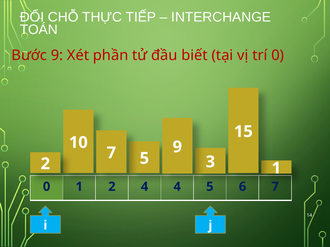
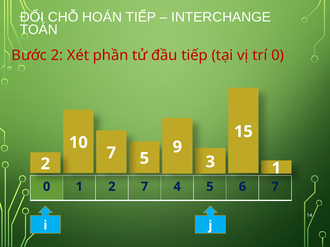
THỰC: THỰC -> HOÁN (102, 17)
Bước 9: 9 -> 2 (57, 55)
đầu biết: biết -> tiếp (195, 55)
2 4: 4 -> 7 (145, 187)
